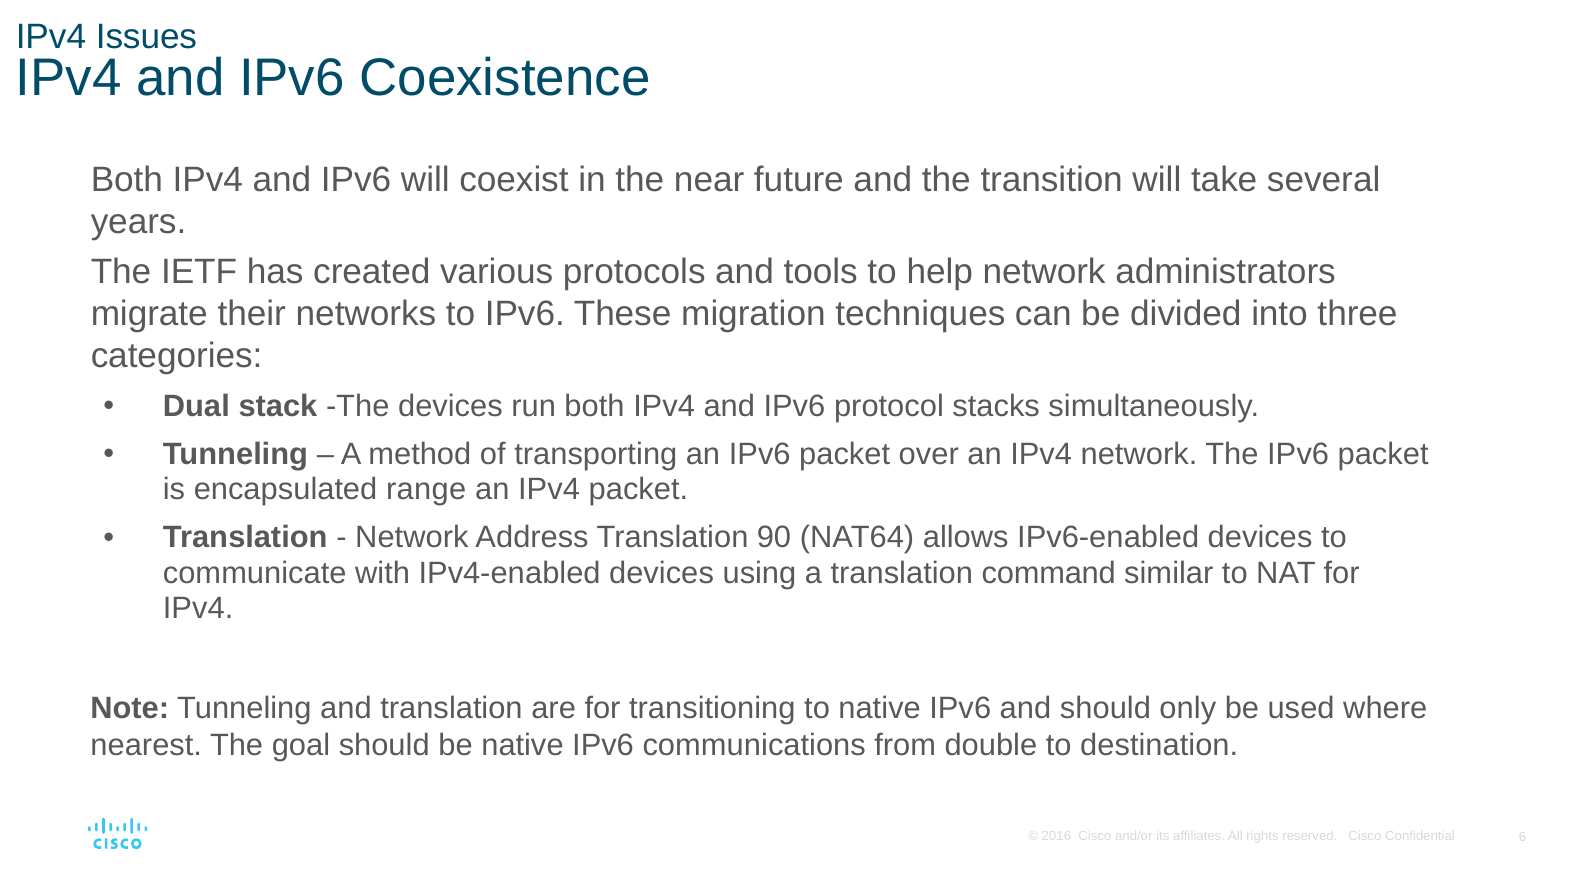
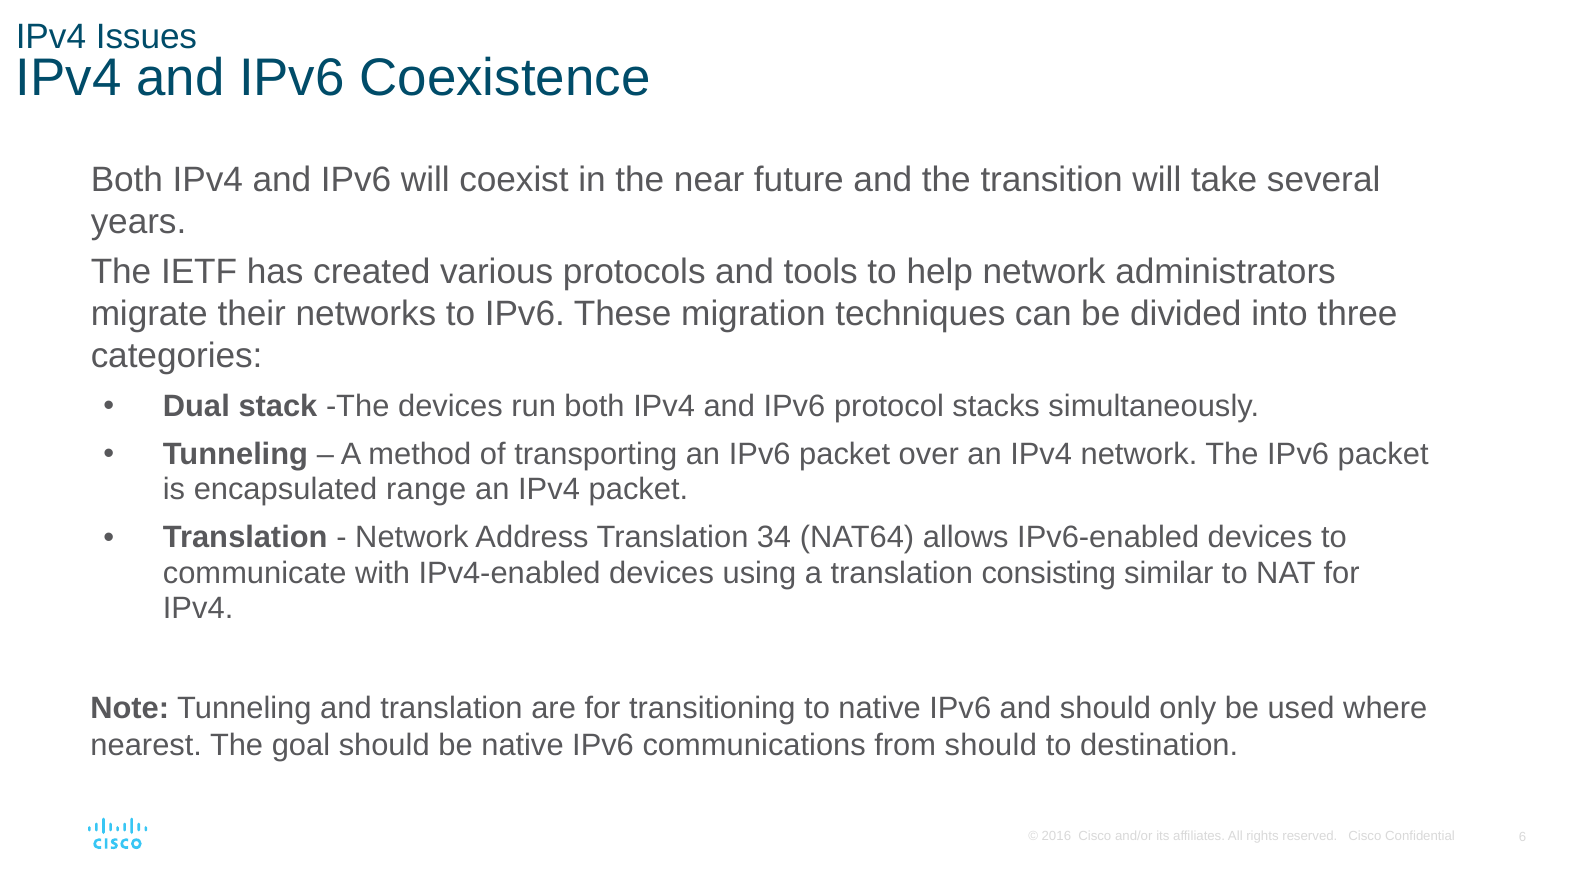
90: 90 -> 34 (774, 538)
command: command -> consisting (1049, 573)
from double: double -> should (991, 745)
